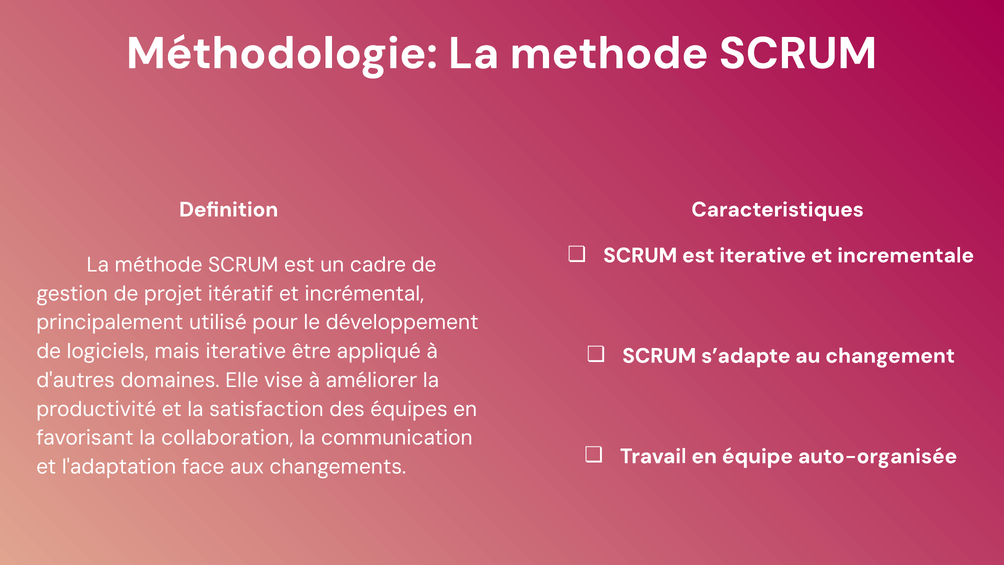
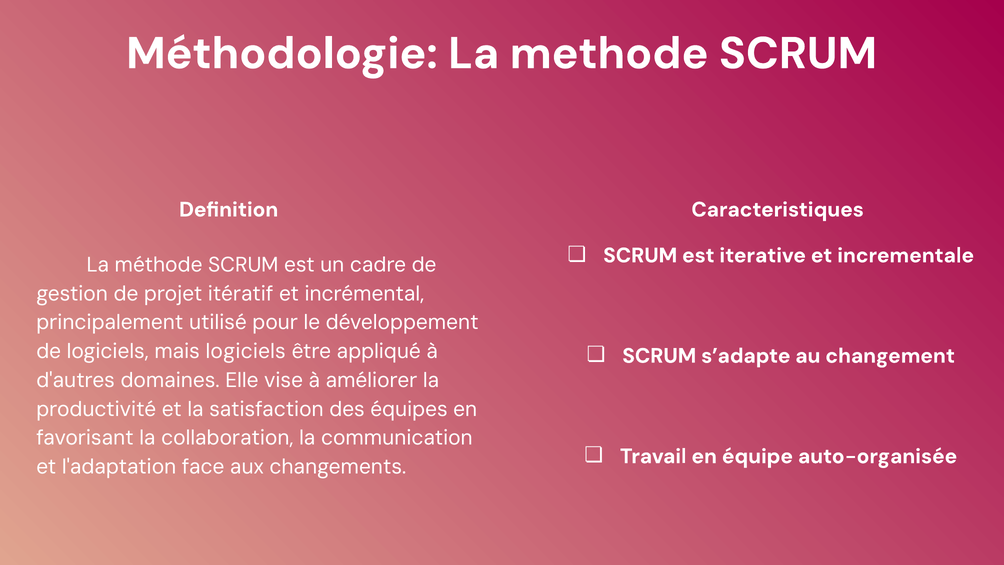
mais iterative: iterative -> logiciels (246, 351)
